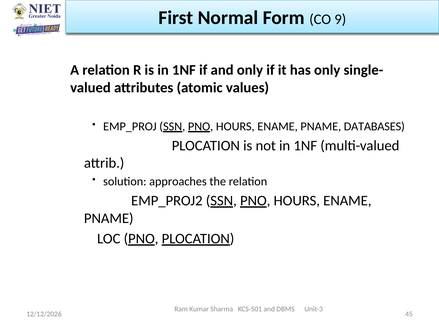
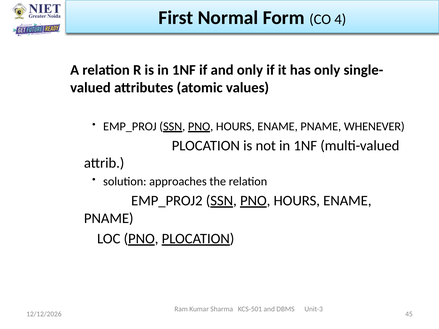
9: 9 -> 4 (340, 19)
DATABASES: DATABASES -> WHENEVER (374, 127)
